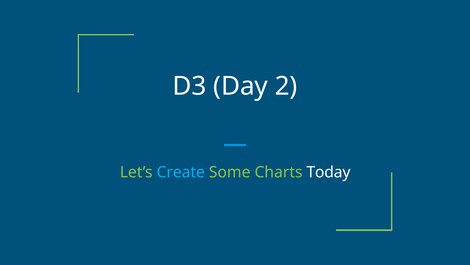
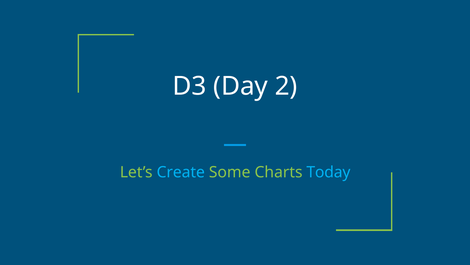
Today colour: white -> light blue (328, 172)
